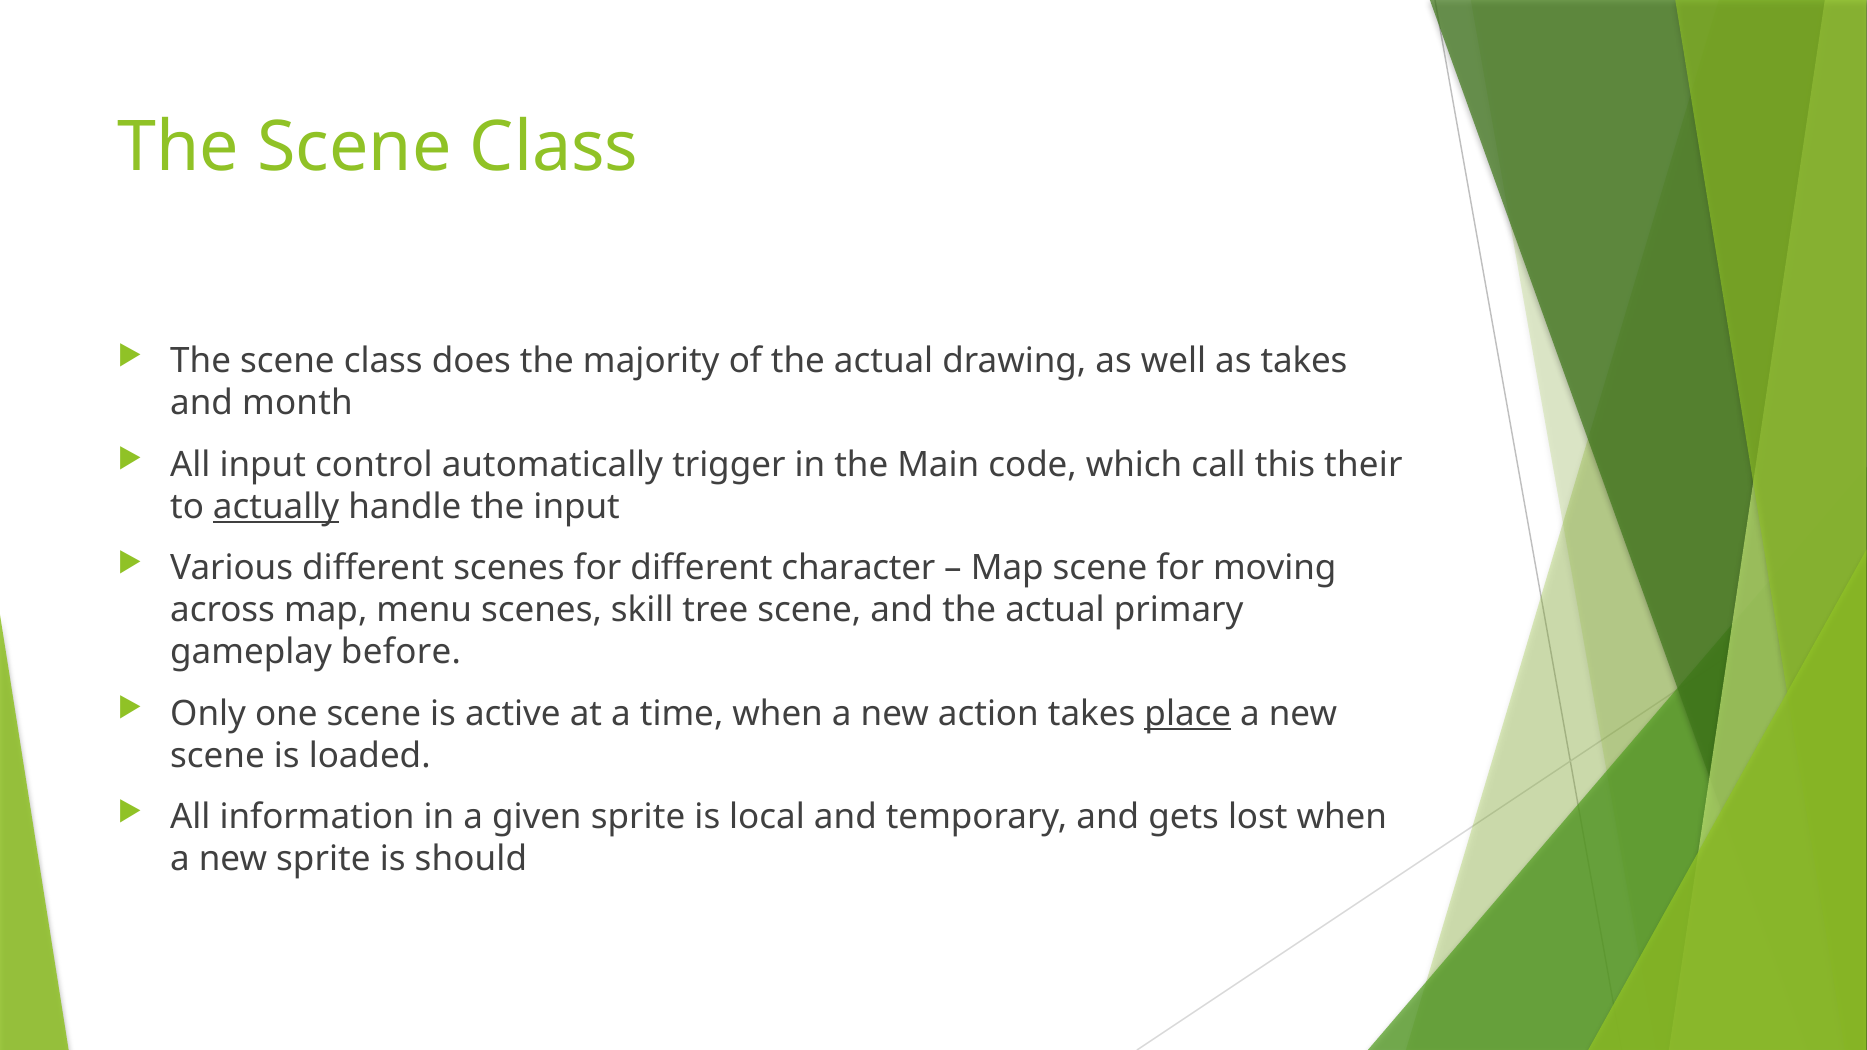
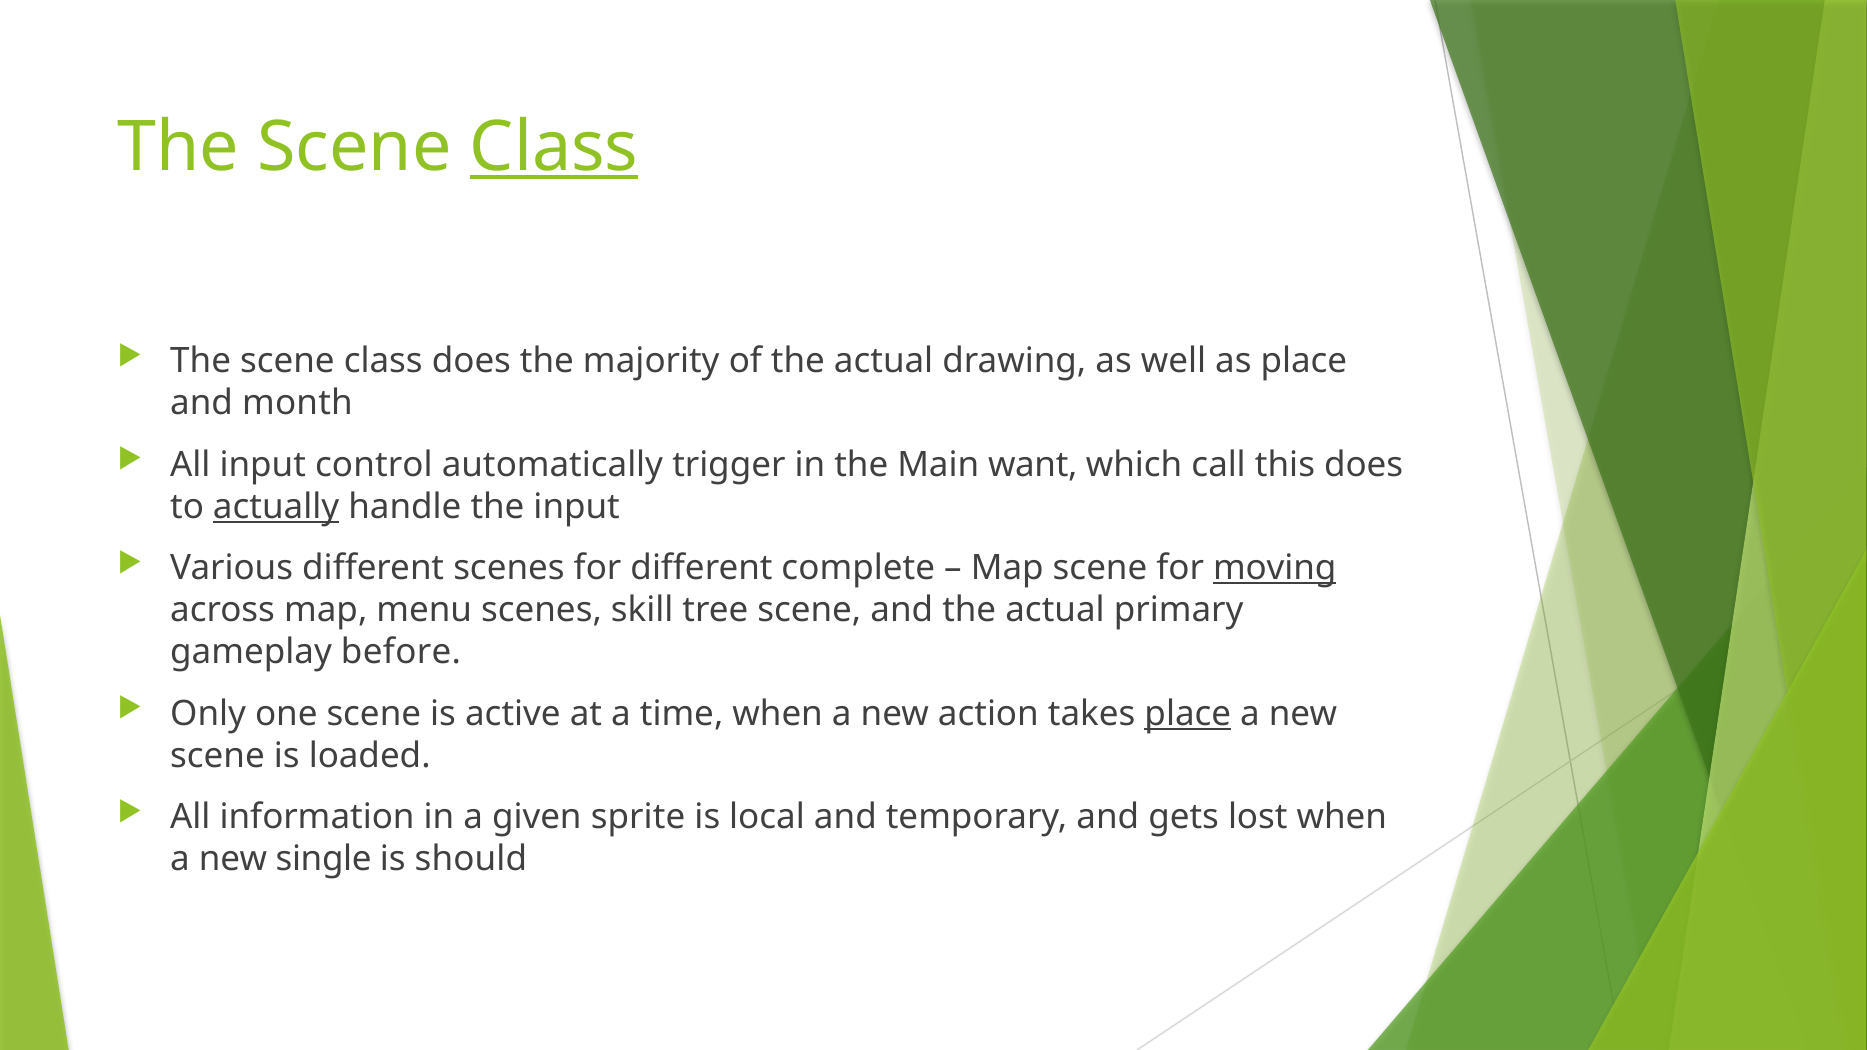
Class underline: none -> present (554, 147)
as takes: takes -> place (1304, 361)
code: code -> want (1033, 465)
this their: their -> does (1364, 465)
character: character -> complete (858, 568)
moving underline: none -> present (1275, 568)
new sprite: sprite -> single (324, 859)
